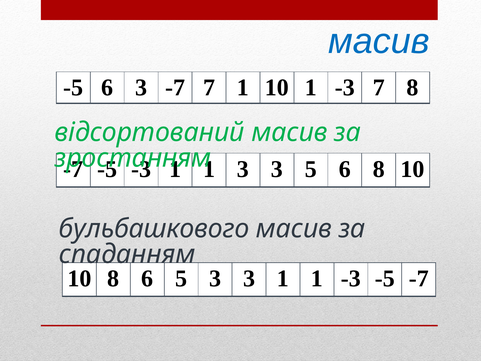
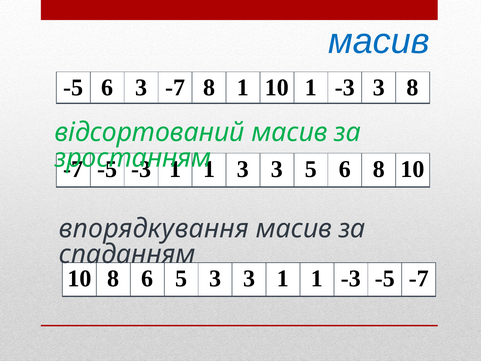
-7 7: 7 -> 8 (209, 88)
-3 7: 7 -> 3 (379, 88)
бульбашкового: бульбашкового -> впорядкування (154, 229)
